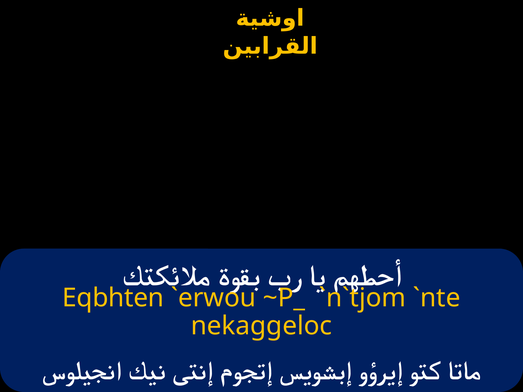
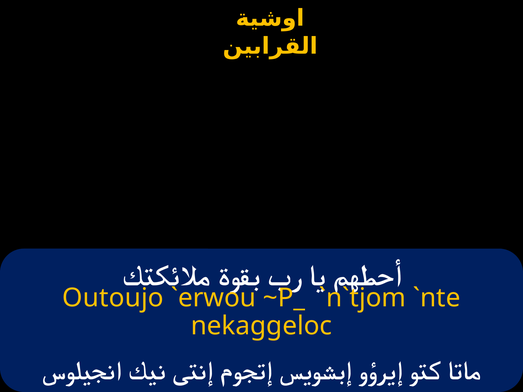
Eqbhten: Eqbhten -> Outoujo (113, 298)
